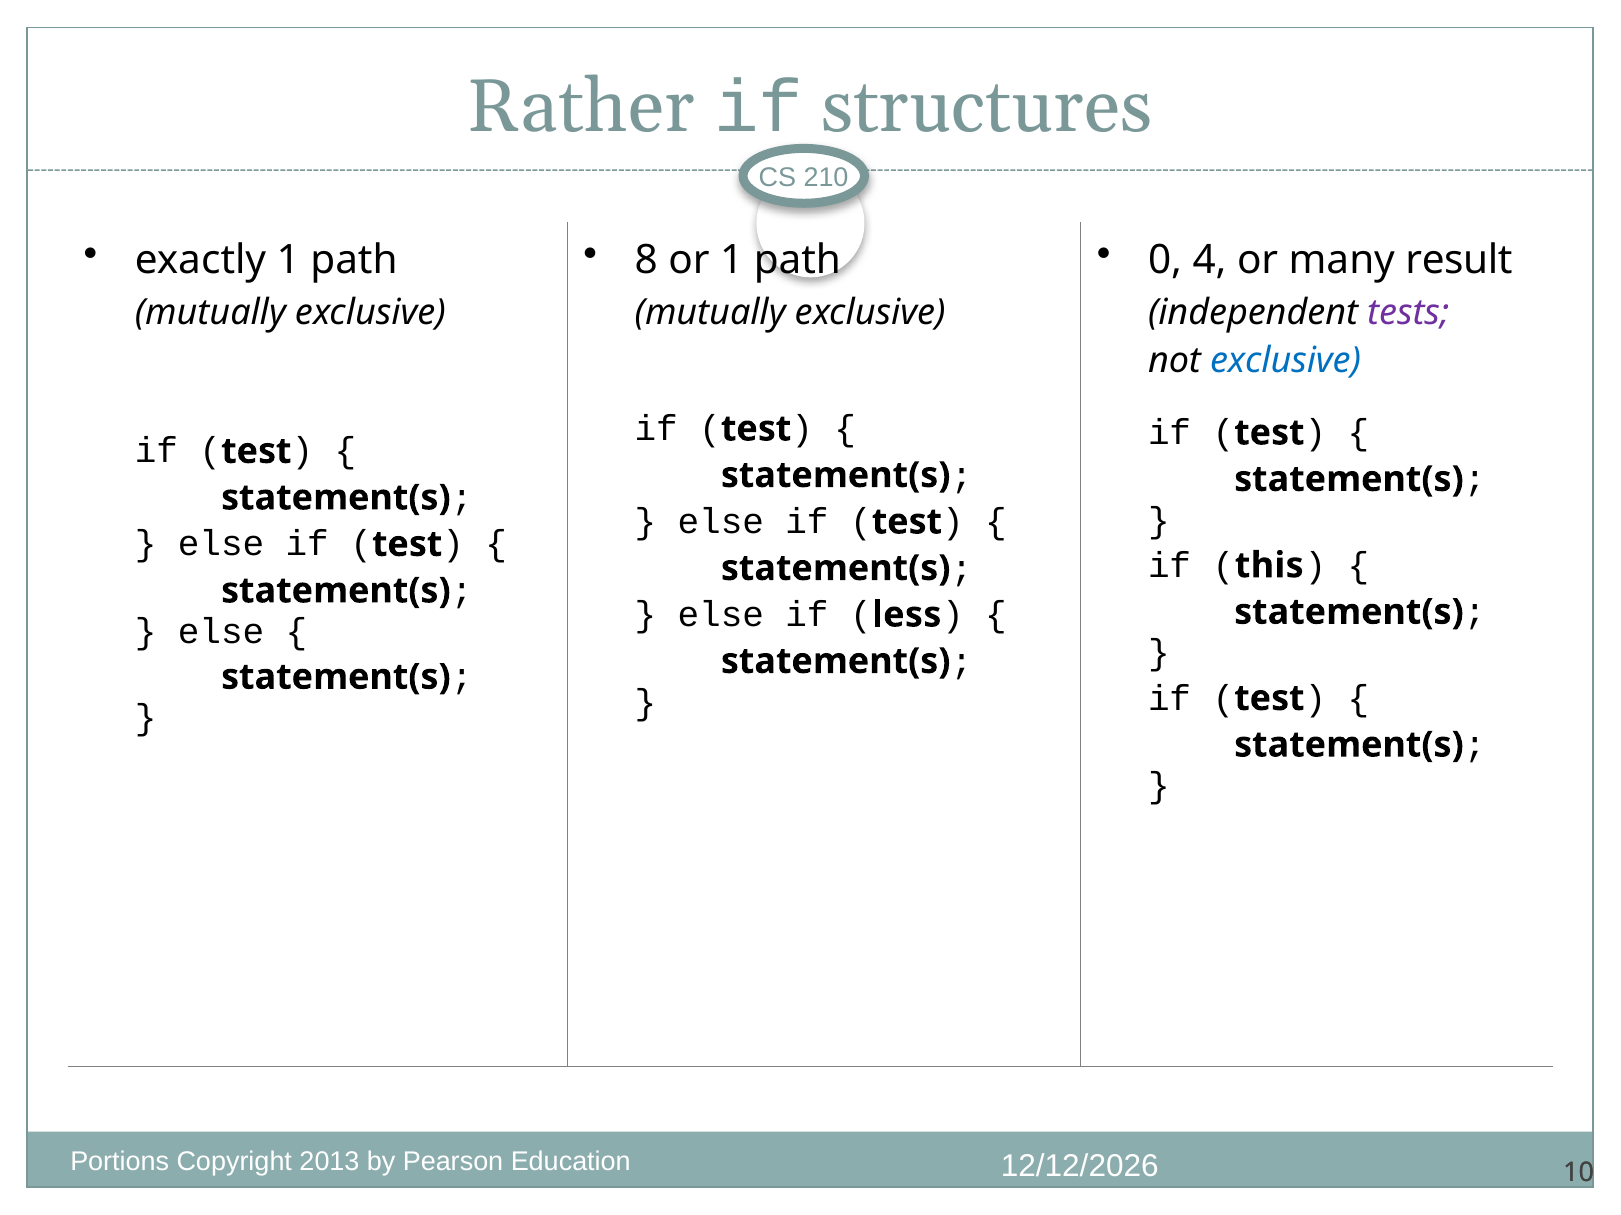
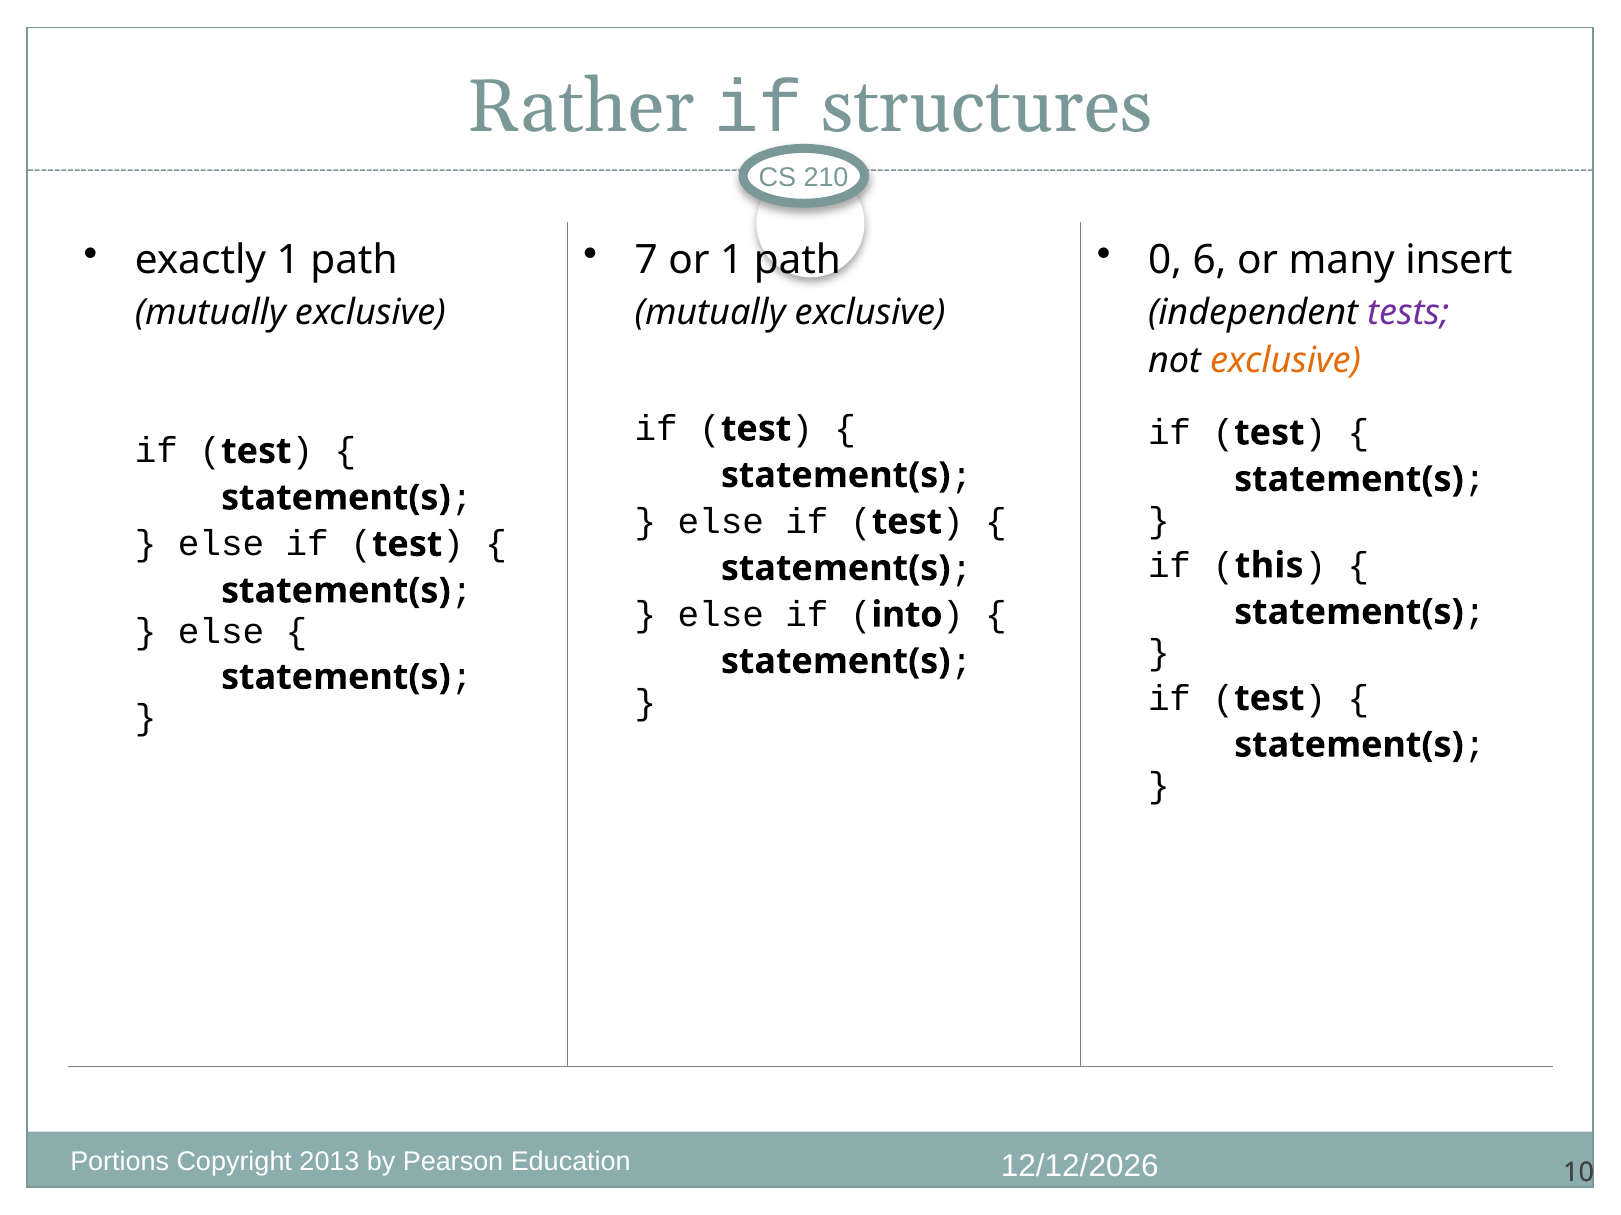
8: 8 -> 7 (646, 261)
4: 4 -> 6 (1209, 261)
result: result -> insert (1459, 261)
exclusive colour: blue -> orange (1286, 361)
less: less -> into (907, 615)
